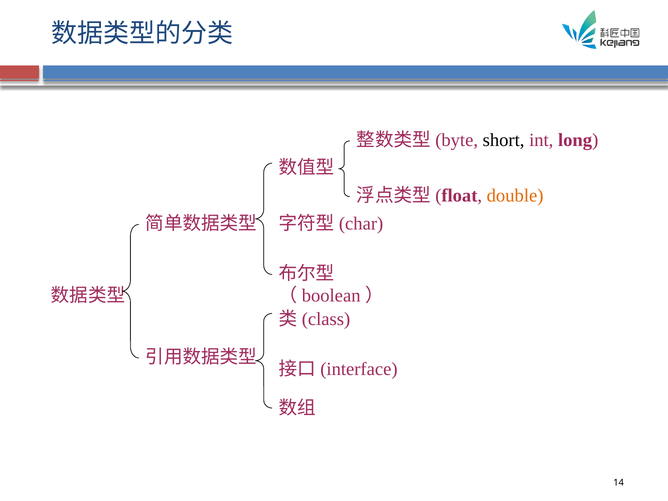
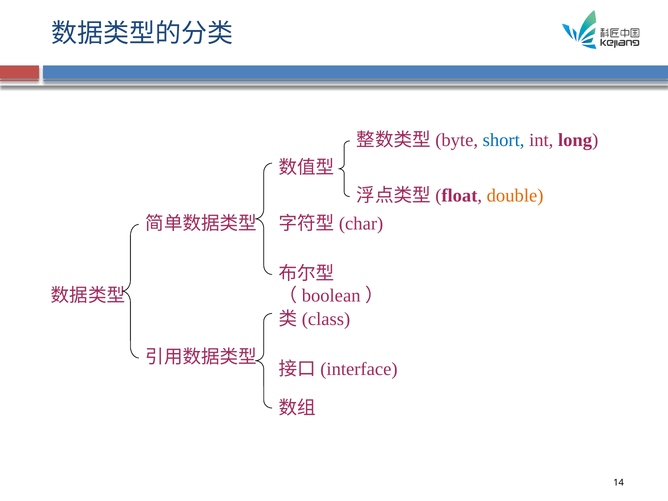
short colour: black -> blue (504, 140)
